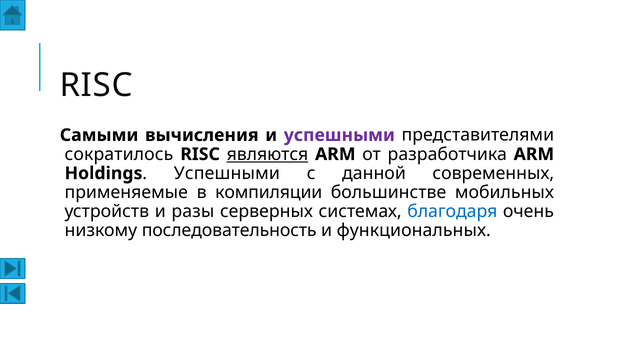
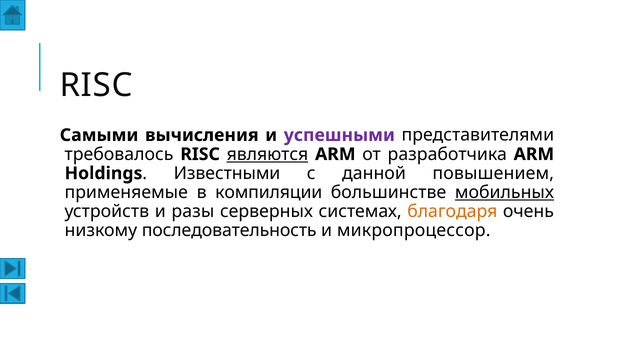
сократилось: сократилось -> требовалось (119, 154)
Успешными: Успешными -> Известными (227, 173)
современных: современных -> повышением (493, 173)
мобильных underline: none -> present (504, 192)
благодаря colour: blue -> orange (452, 211)
функциональных: функциональных -> микропроцессор (414, 230)
